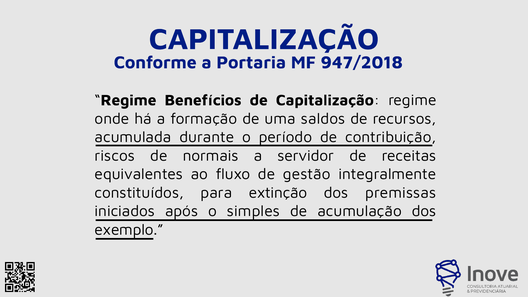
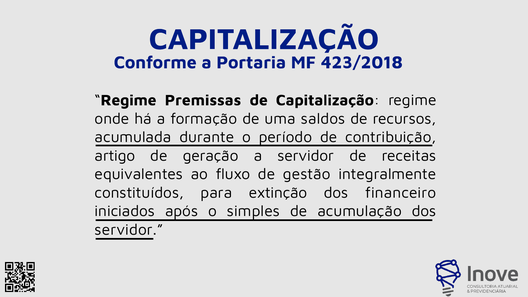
947/2018: 947/2018 -> 423/2018 (362, 62)
Benefícios: Benefícios -> Premissas (203, 100)
riscos: riscos -> artigo (115, 156)
normais: normais -> geração (211, 156)
premissas: premissas -> financeiro (401, 193)
exemplo: exemplo -> servidor (129, 230)
